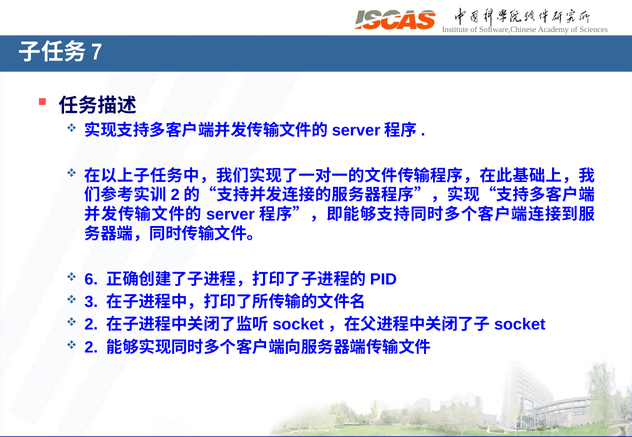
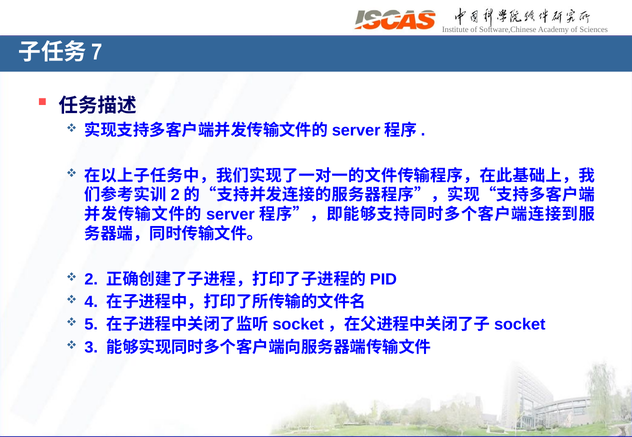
6: 6 -> 2 (91, 280)
3: 3 -> 4 (91, 302)
2: 2 -> 5 (91, 325)
2: 2 -> 3 (91, 348)
